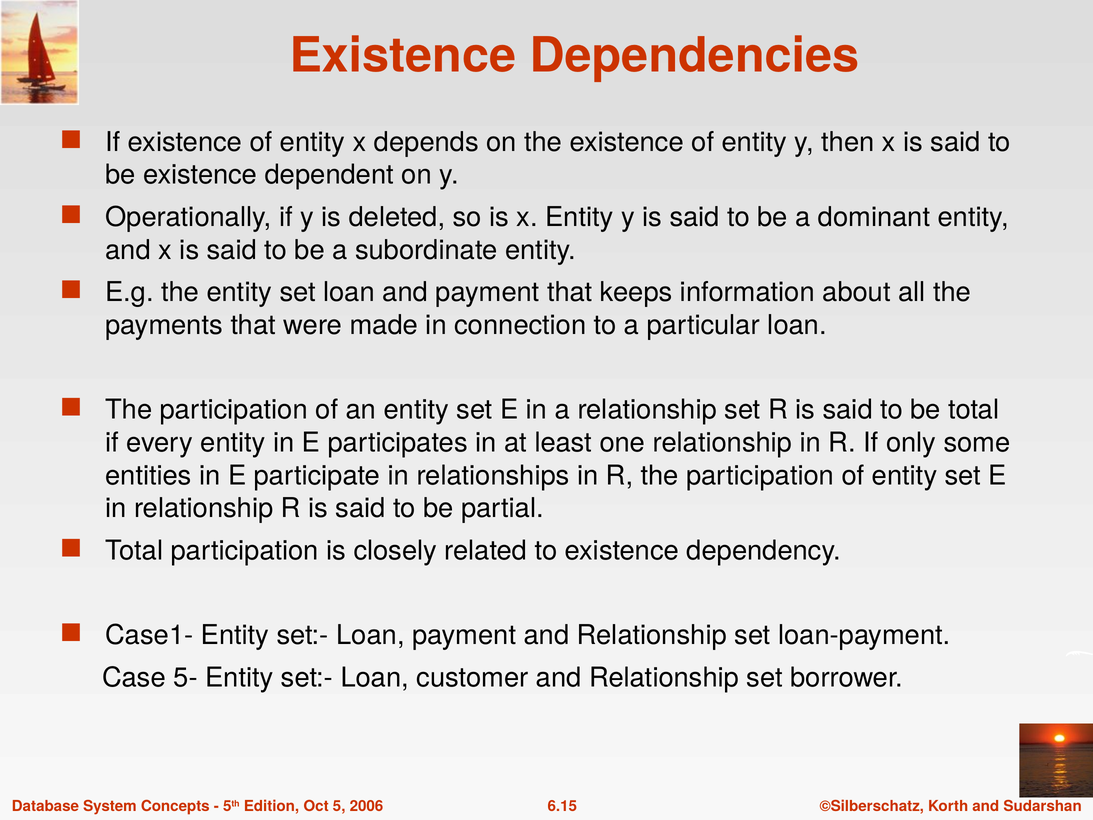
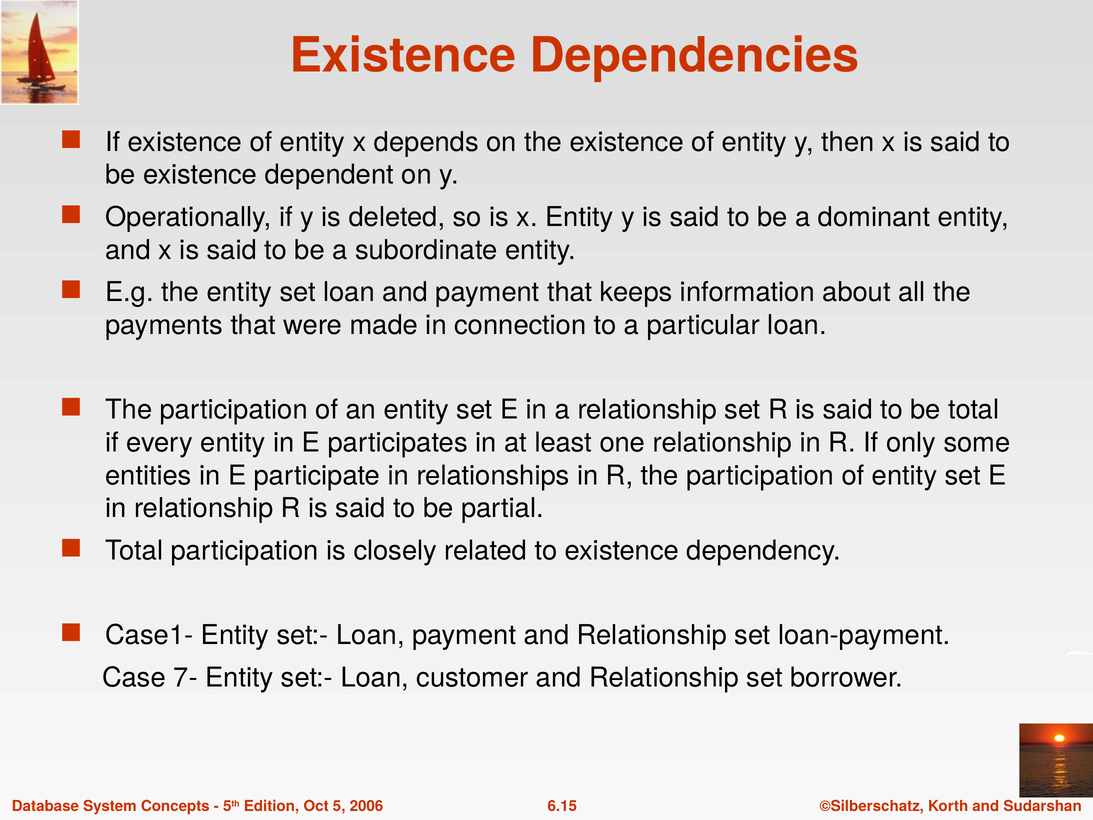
5-: 5- -> 7- (186, 678)
